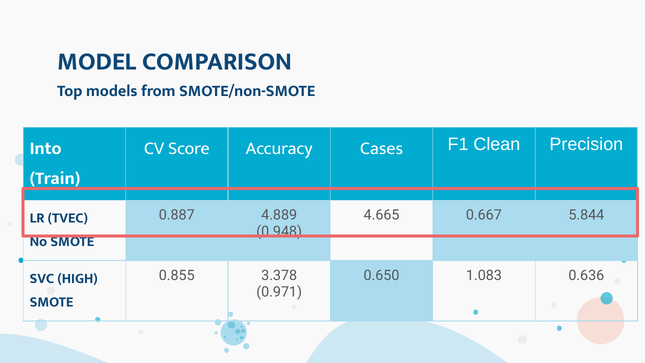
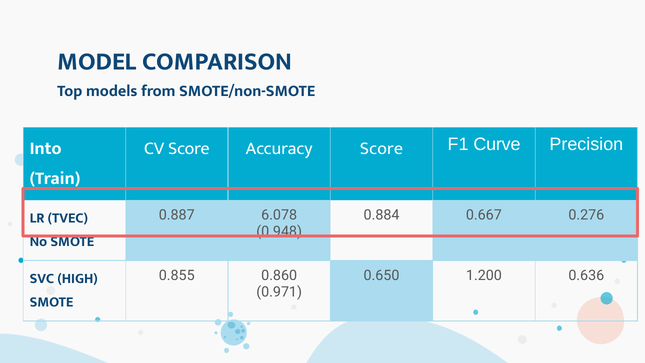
Clean: Clean -> Curve (497, 144)
Accuracy Cases: Cases -> Score (381, 148)
4.889: 4.889 -> 6.078 (279, 215)
4.665: 4.665 -> 0.884 (382, 215)
5.844: 5.844 -> 0.276 (586, 215)
3.378: 3.378 -> 0.860 (279, 275)
1.083: 1.083 -> 1.200 (484, 275)
